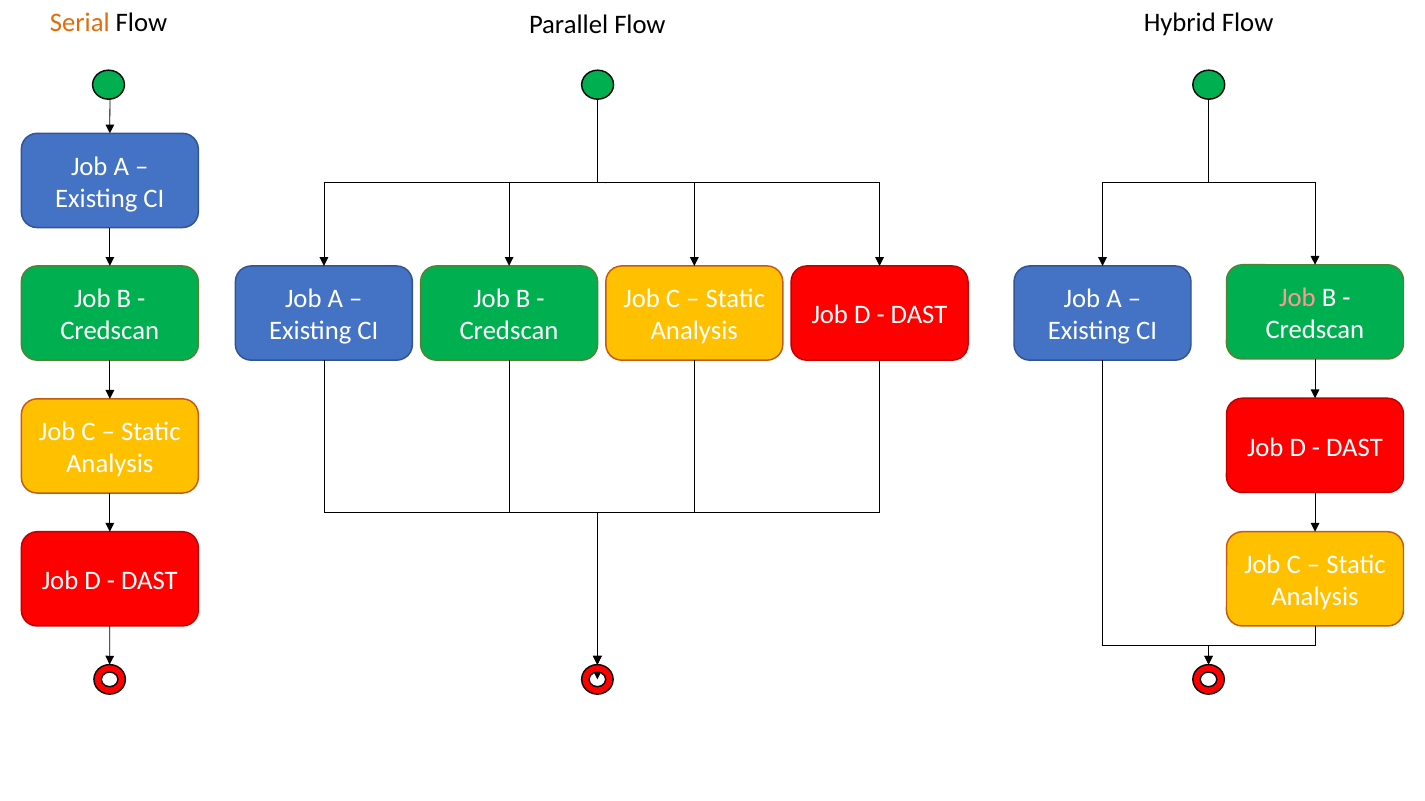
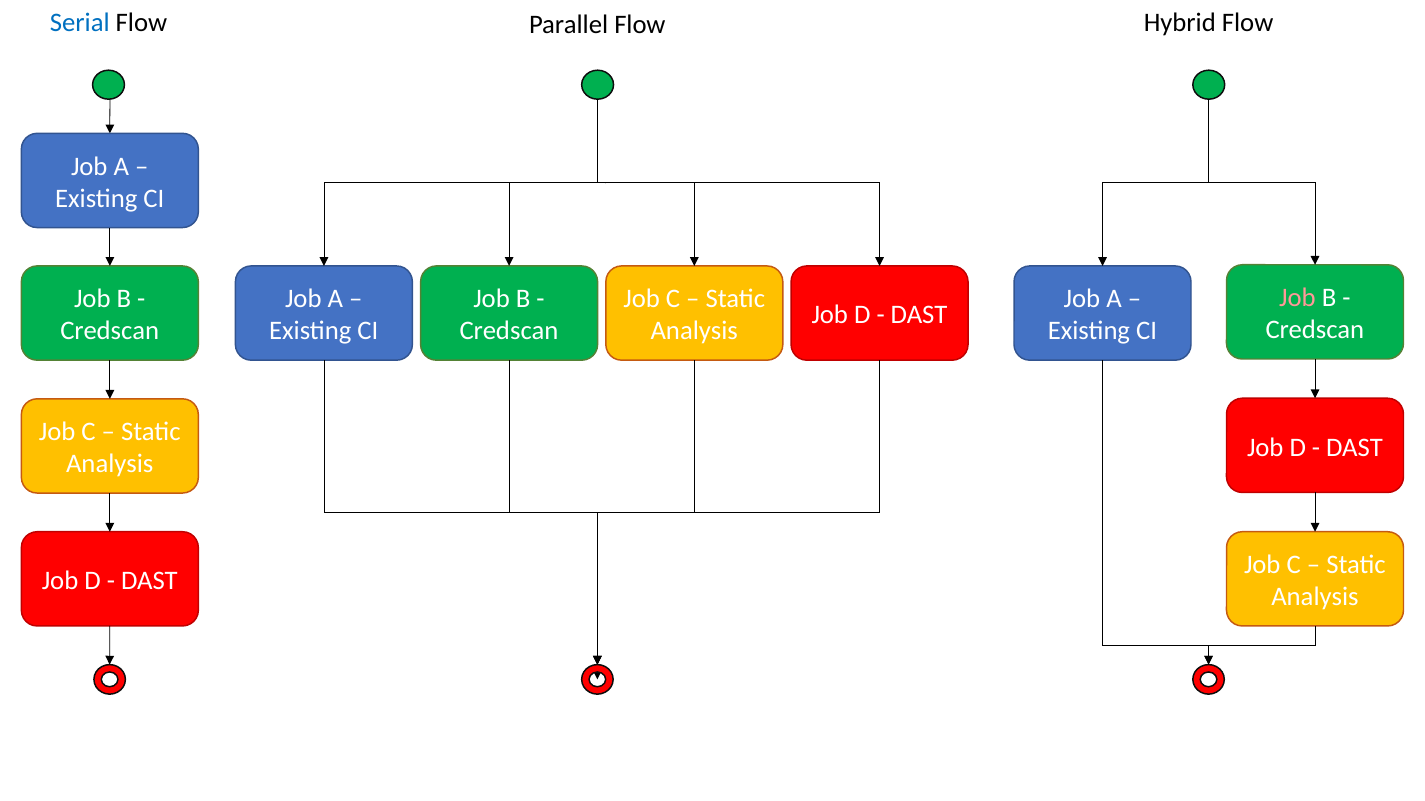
Serial colour: orange -> blue (80, 23)
